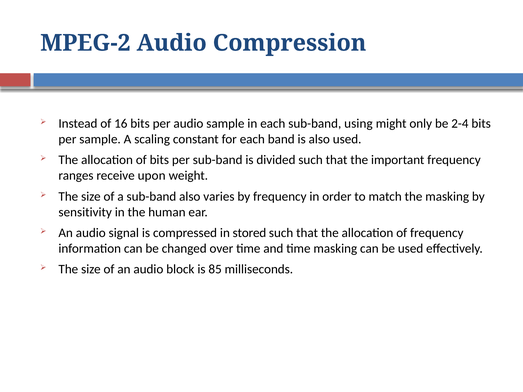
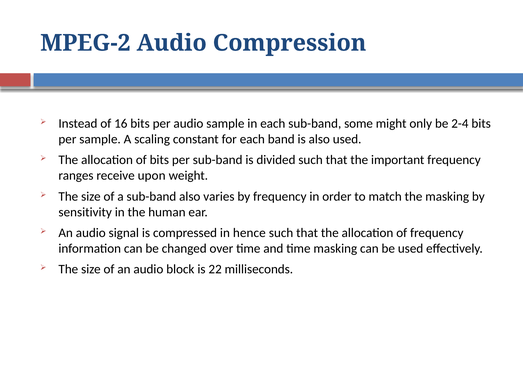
using: using -> some (359, 124)
stored: stored -> hence (249, 233)
85: 85 -> 22 (215, 269)
